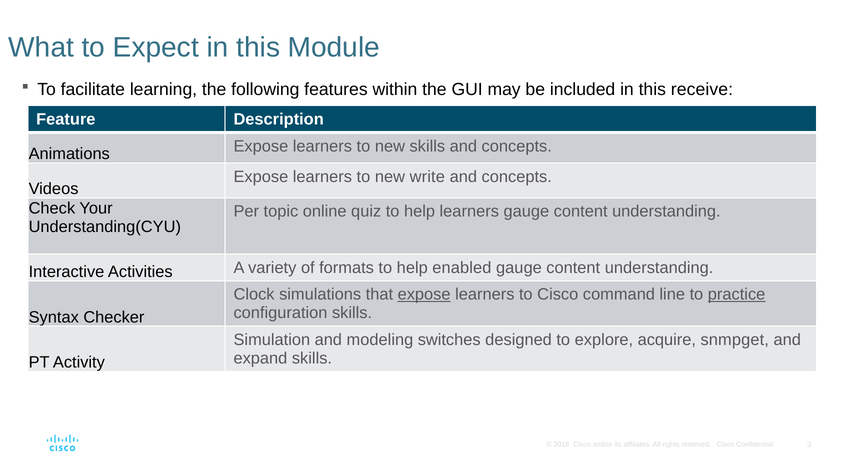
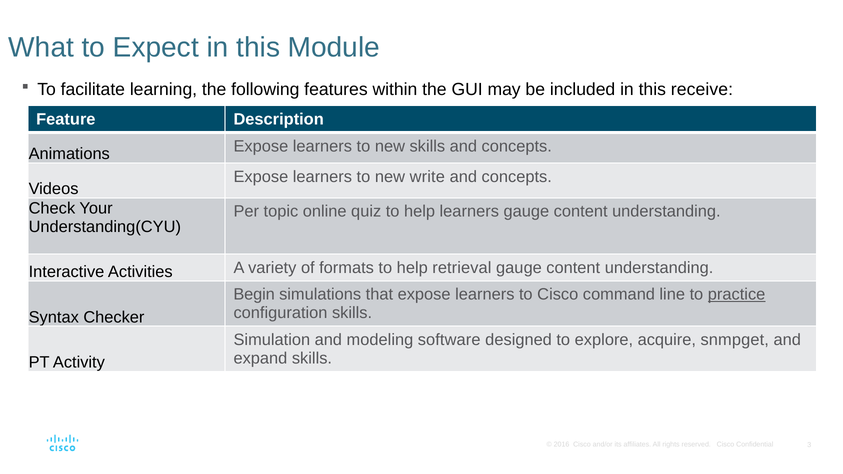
enabled: enabled -> retrieval (462, 268)
Clock: Clock -> Begin (254, 295)
expose underline: present -> none (424, 295)
switches: switches -> software (449, 340)
